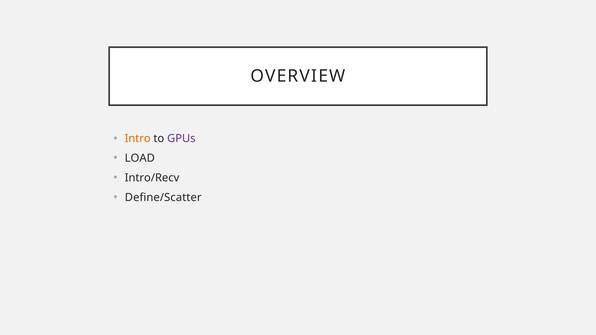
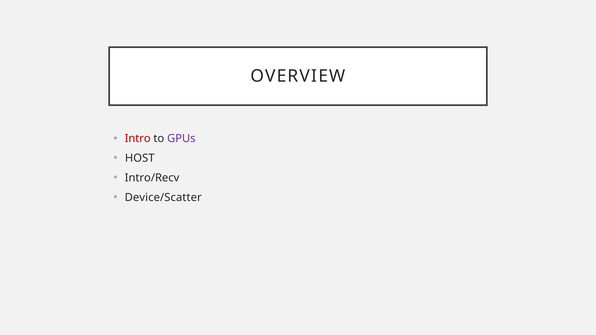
Intro colour: orange -> red (138, 139)
LOAD: LOAD -> HOST (140, 158)
Define/Scatter: Define/Scatter -> Device/Scatter (163, 198)
